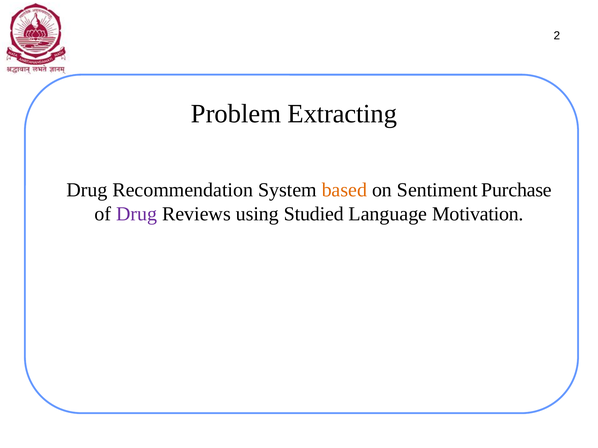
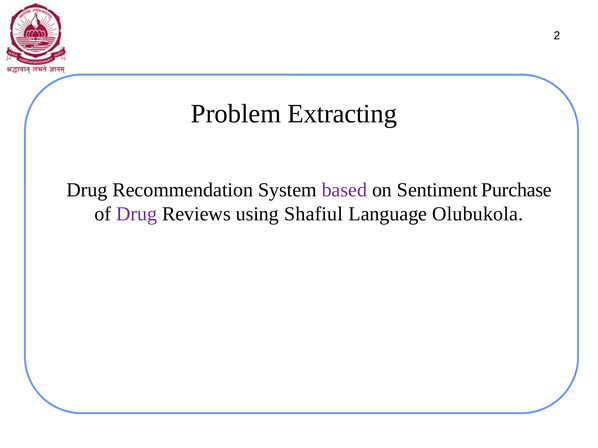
based colour: orange -> purple (344, 190)
Studied: Studied -> Shafiul (314, 214)
Motivation: Motivation -> Olubukola (478, 214)
